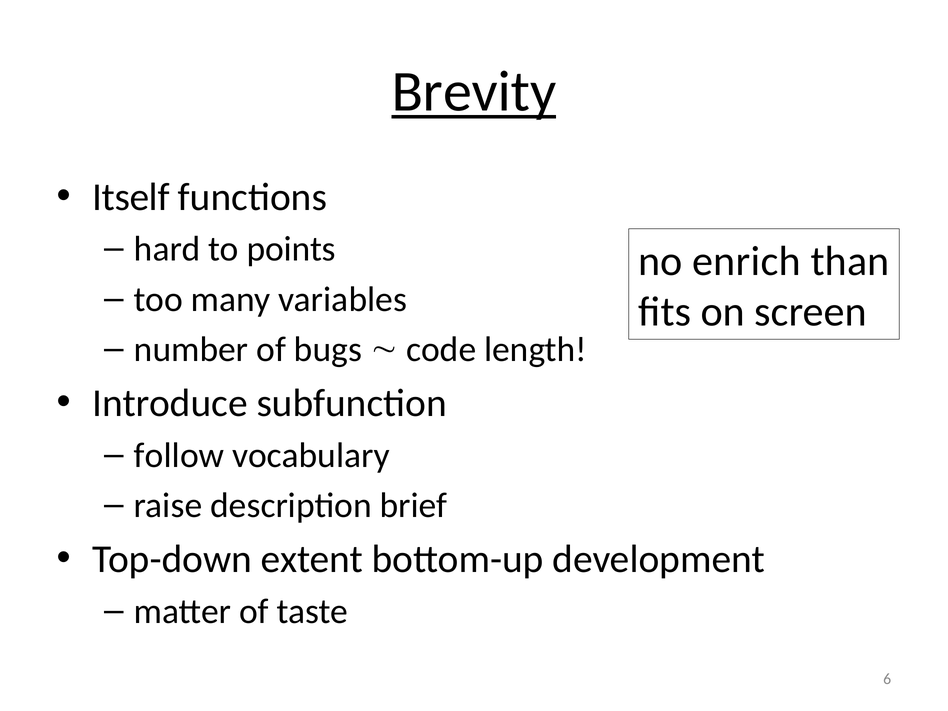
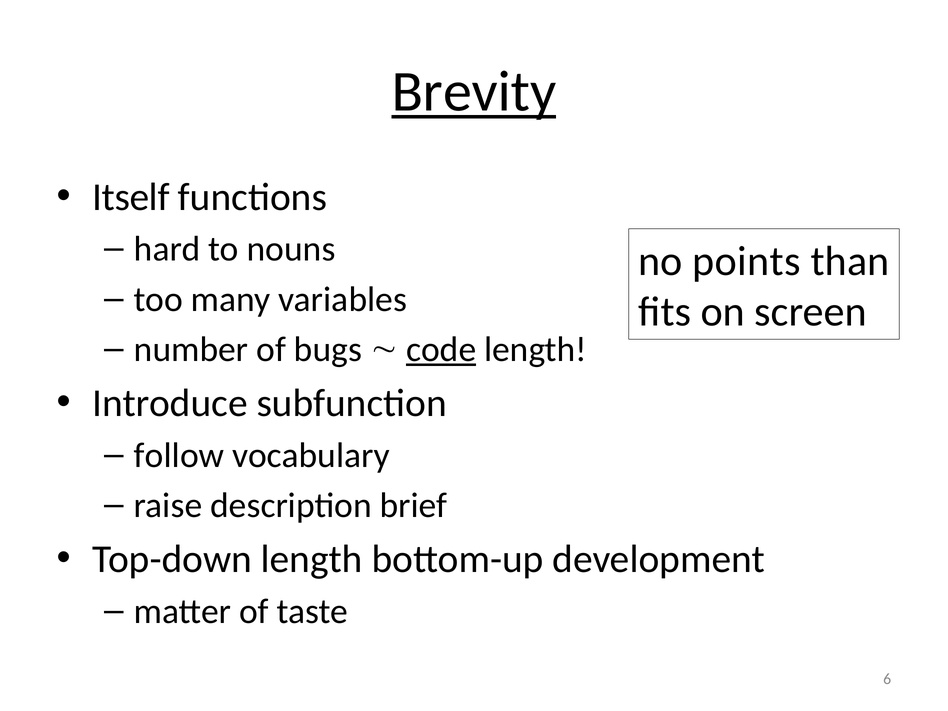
points: points -> nouns (291, 249)
enrich: enrich -> points (746, 261)
code underline: none -> present (441, 349)
Top-down extent: extent -> length (312, 559)
